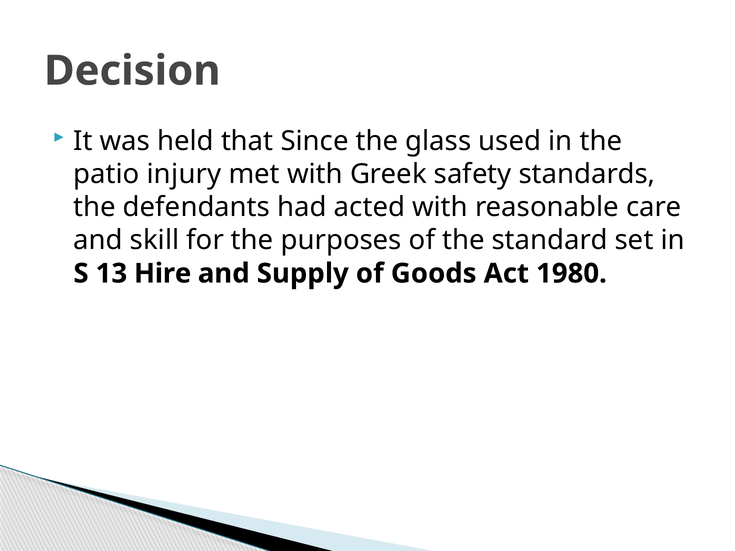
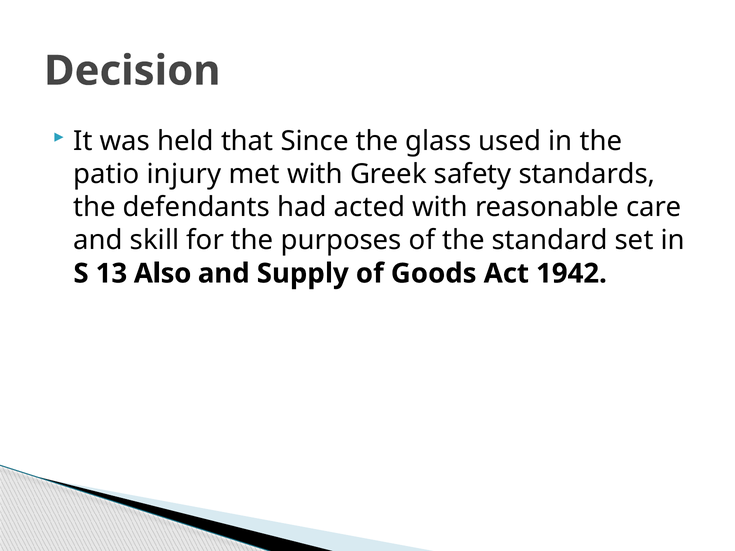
Hire: Hire -> Also (163, 274)
1980: 1980 -> 1942 (571, 274)
